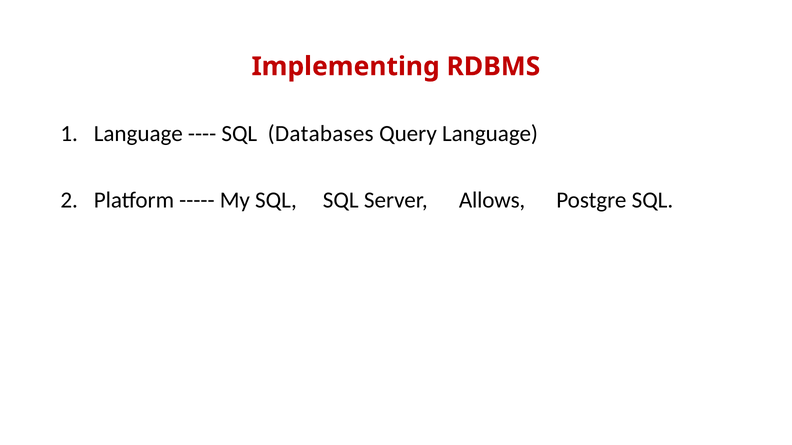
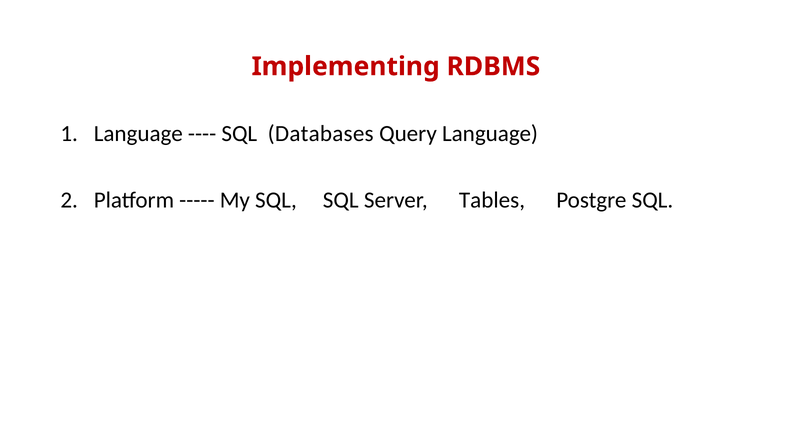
Allows: Allows -> Tables (492, 200)
